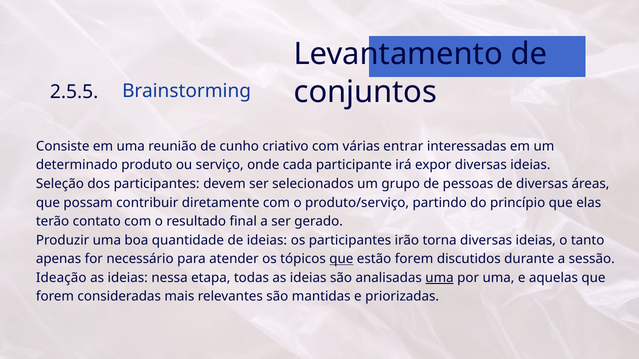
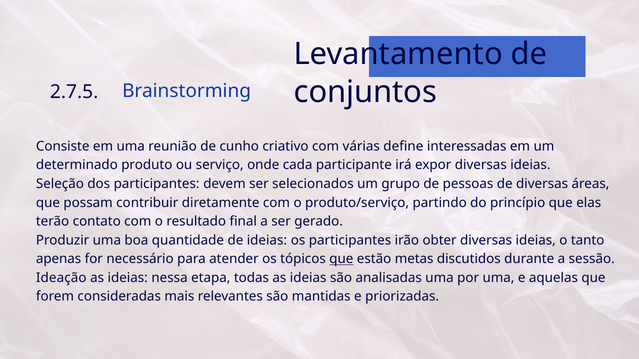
2.5.5: 2.5.5 -> 2.7.5 (74, 92)
entrar: entrar -> define (403, 146)
torna: torna -> obter (440, 240)
estão forem: forem -> metas (414, 259)
uma underline: present -> none (440, 278)
